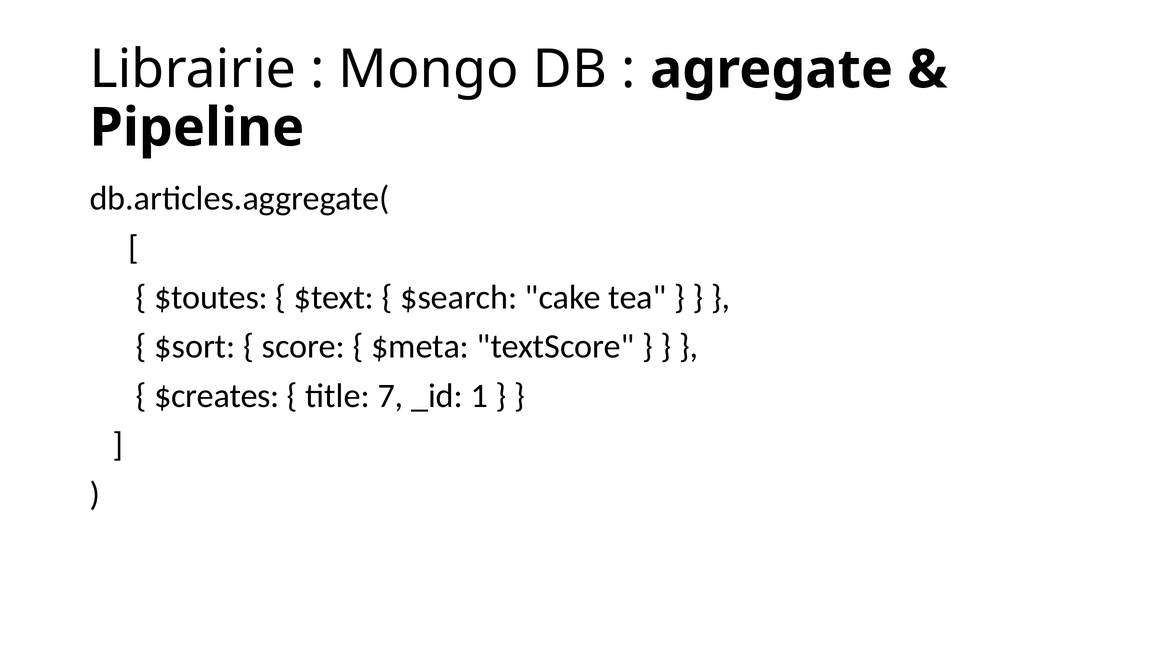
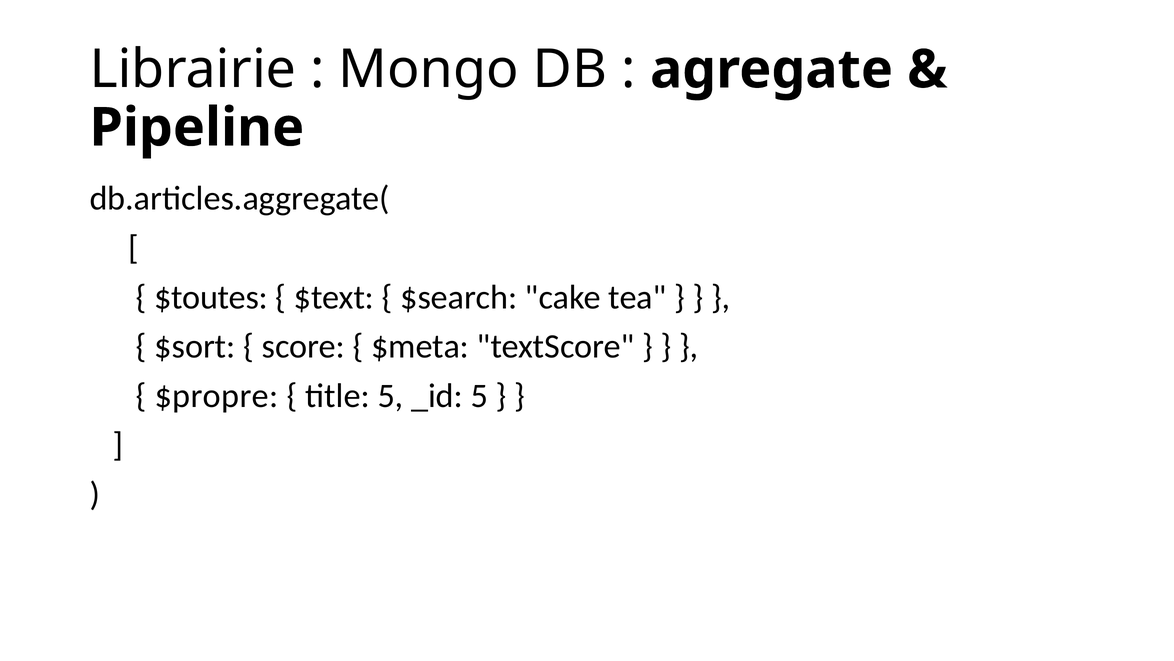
$creates: $creates -> $propre (217, 395)
title 7: 7 -> 5 (390, 395)
_id 1: 1 -> 5 (479, 395)
